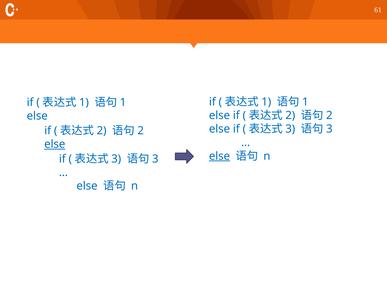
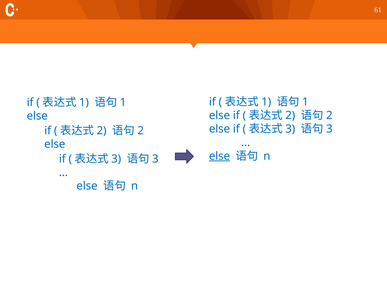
else underline: present -> none (55, 144)
